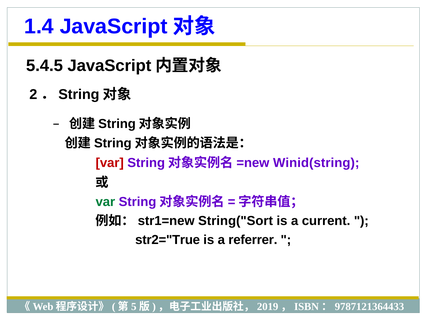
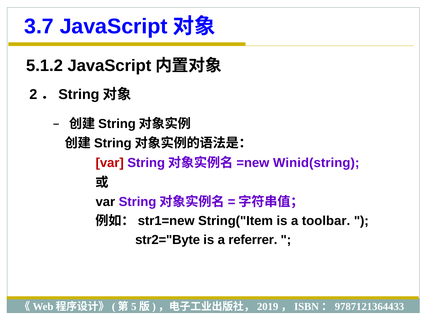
1.4: 1.4 -> 3.7 (39, 26)
5.4.5: 5.4.5 -> 5.1.2 (44, 66)
var colour: green -> black (105, 202)
String("Sort: String("Sort -> String("Item (236, 221)
current: current -> toolbar (326, 221)
str2="True: str2="True -> str2="Byte (168, 240)
